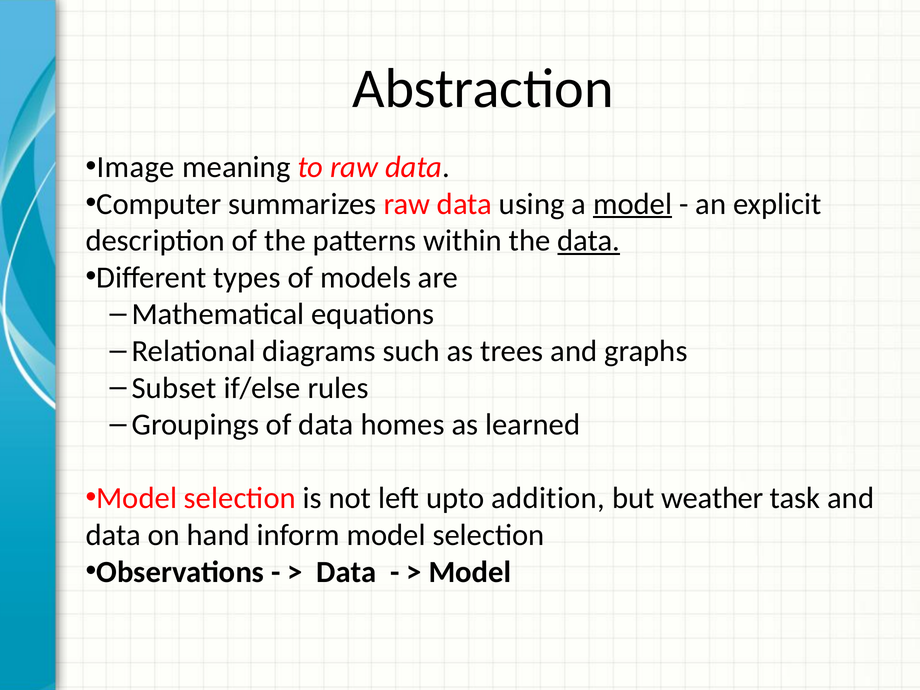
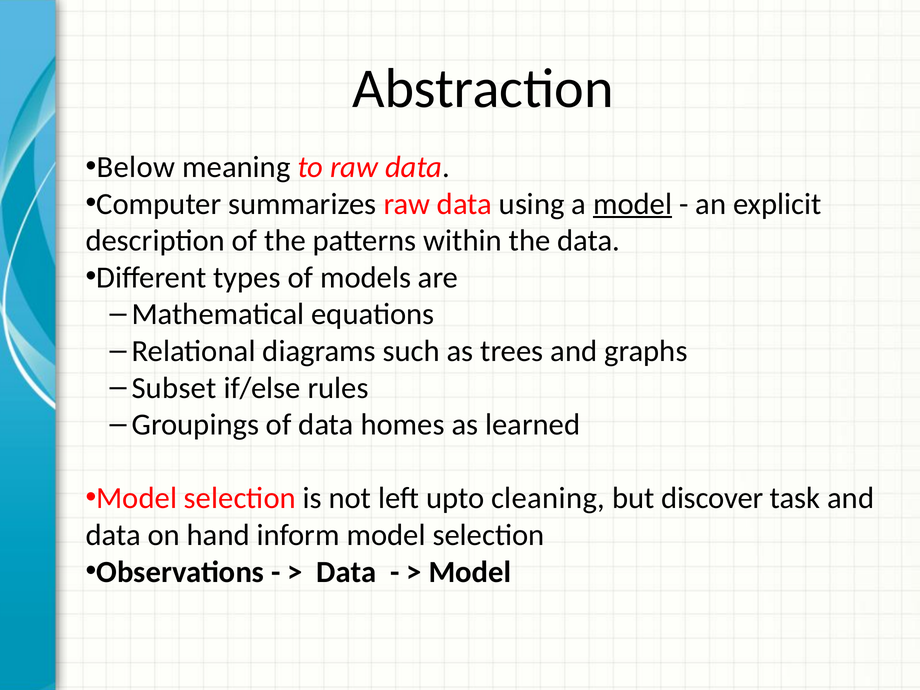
Image: Image -> Below (136, 167)
data underline: present -> none (589, 241)
addition: addition -> cleaning (548, 498)
weather: weather -> discover (712, 498)
